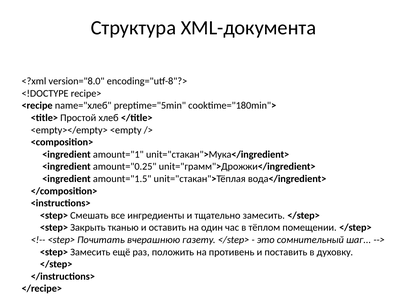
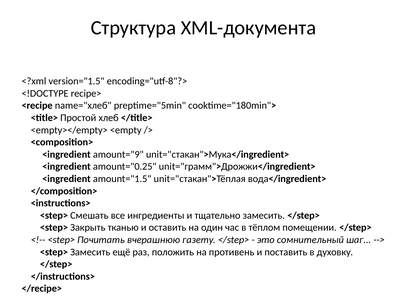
version="8.0: version="8.0 -> version="1.5 (77, 81)
amount="1: amount="1 -> amount="9 (118, 155)
